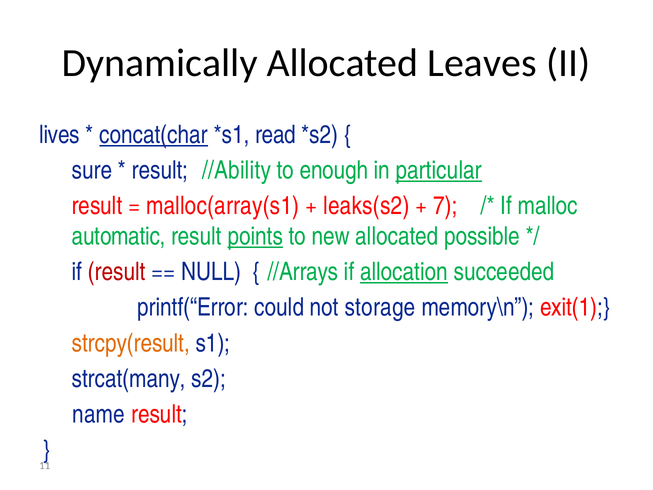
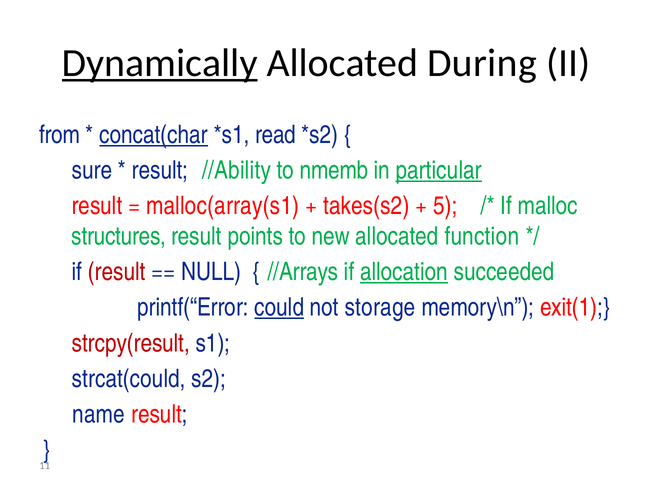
Dynamically underline: none -> present (160, 63)
Leaves: Leaves -> During (482, 63)
lives: lives -> from (60, 135)
enough: enough -> nmemb (334, 170)
leaks(s2: leaks(s2 -> takes(s2 (366, 206)
7: 7 -> 5 (445, 206)
automatic: automatic -> structures (119, 236)
points underline: present -> none (255, 236)
possible: possible -> function (482, 236)
could underline: none -> present (279, 307)
strcpy(result colour: orange -> red (131, 343)
strcat(many: strcat(many -> strcat(could (129, 379)
